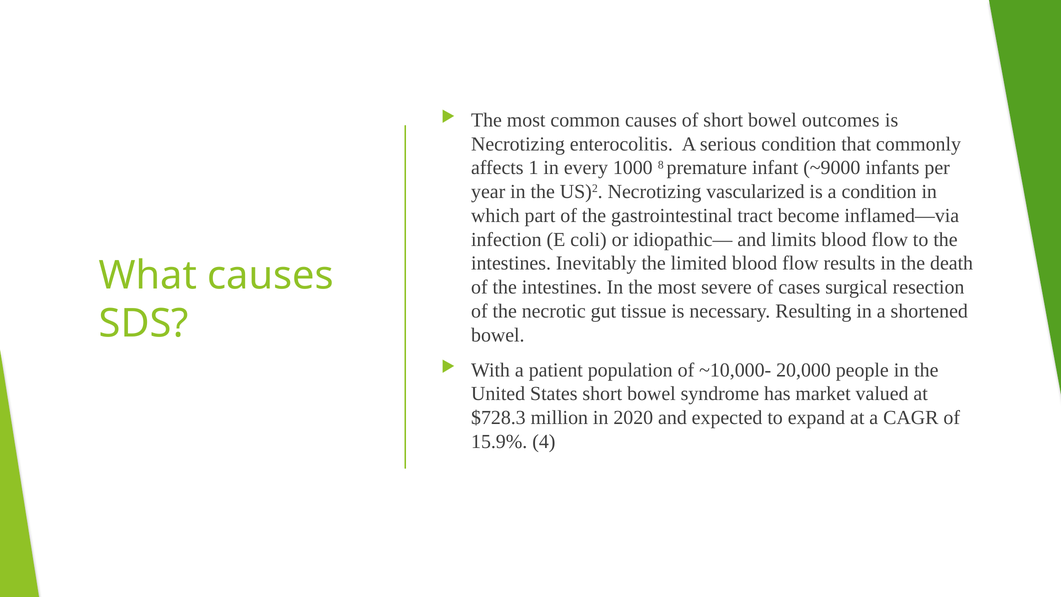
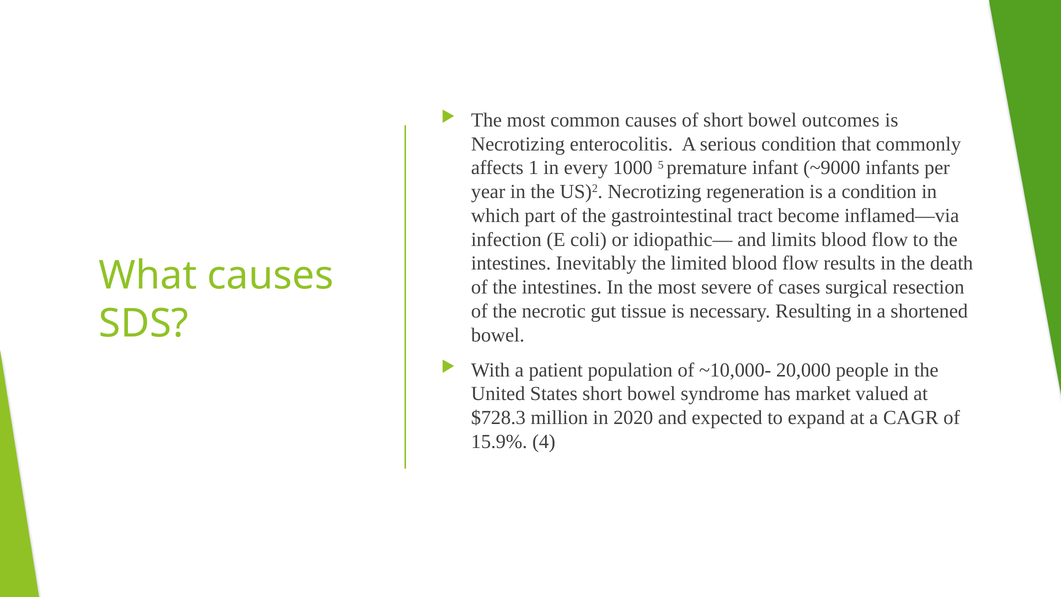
8: 8 -> 5 (661, 165)
vascularized: vascularized -> regeneration (755, 192)
